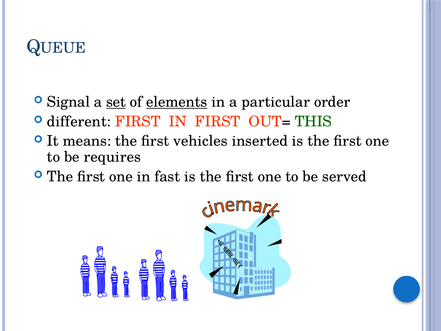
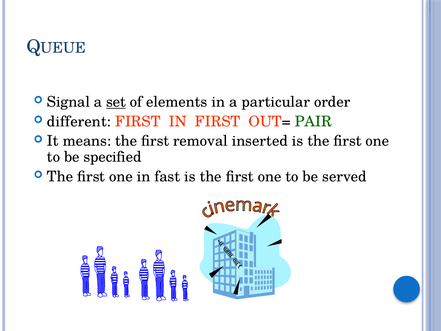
elements underline: present -> none (177, 102)
THIS: THIS -> PAIR (313, 121)
vehicles: vehicles -> removal (200, 141)
requires: requires -> specified (112, 157)
